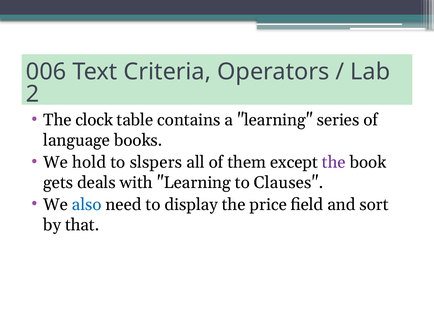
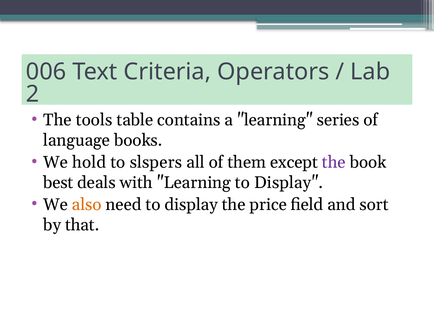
clock: clock -> tools (94, 120)
gets: gets -> best (58, 183)
Learning to Clauses: Clauses -> Display (289, 183)
also colour: blue -> orange (87, 205)
